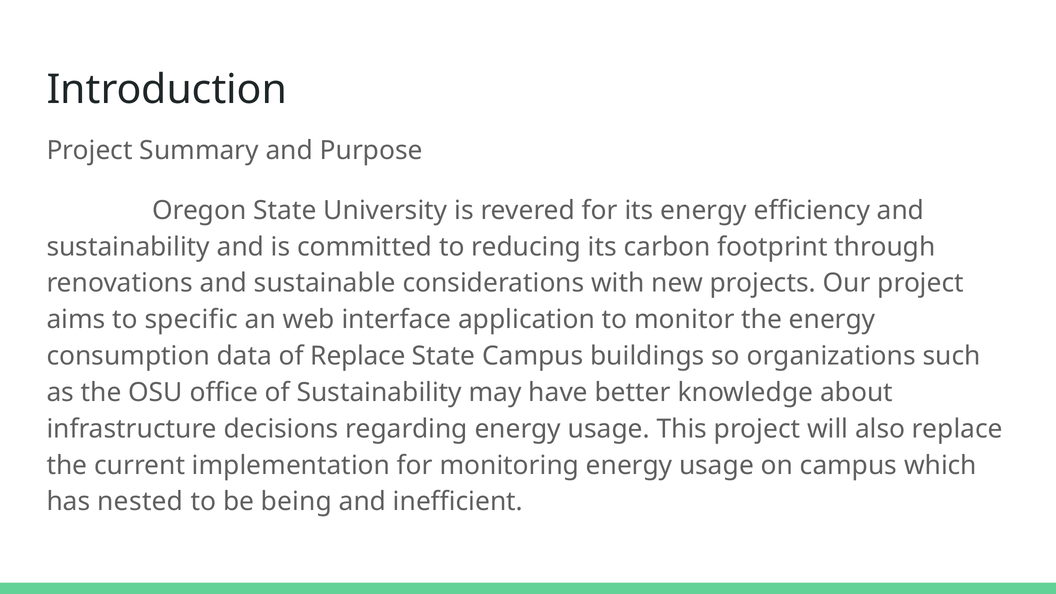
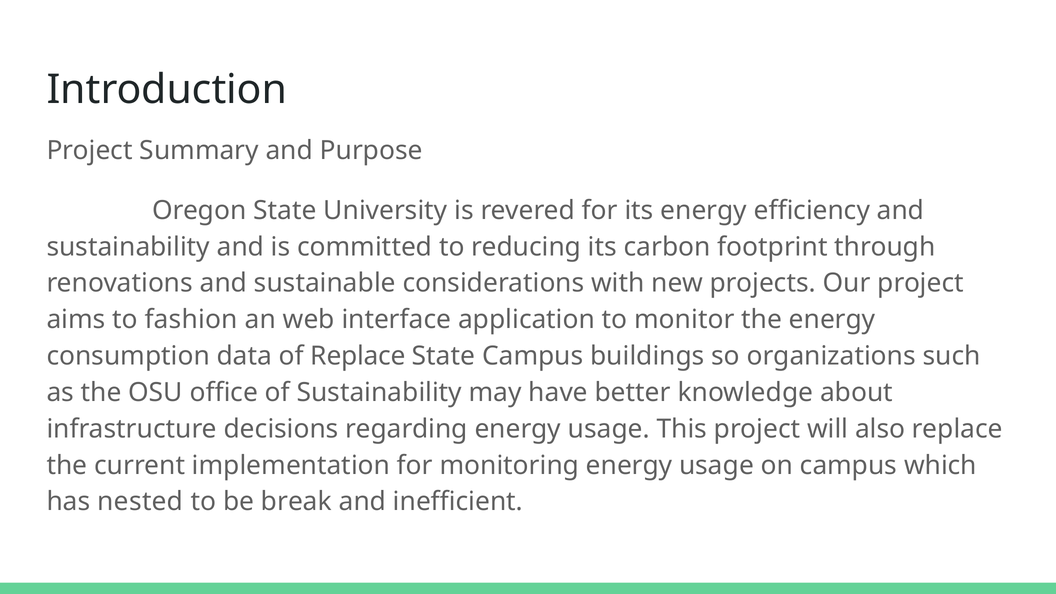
specific: specific -> fashion (191, 320)
being: being -> break (296, 502)
